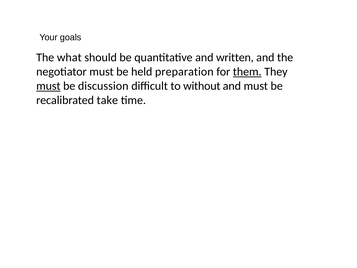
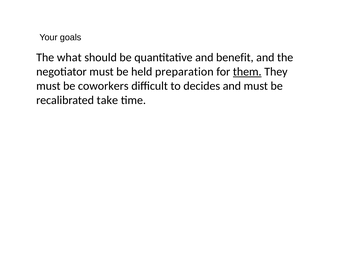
written: written -> benefit (235, 57)
must underline: present -> none (48, 86)
discussion: discussion -> coworkers (103, 86)
without: without -> decides (202, 86)
